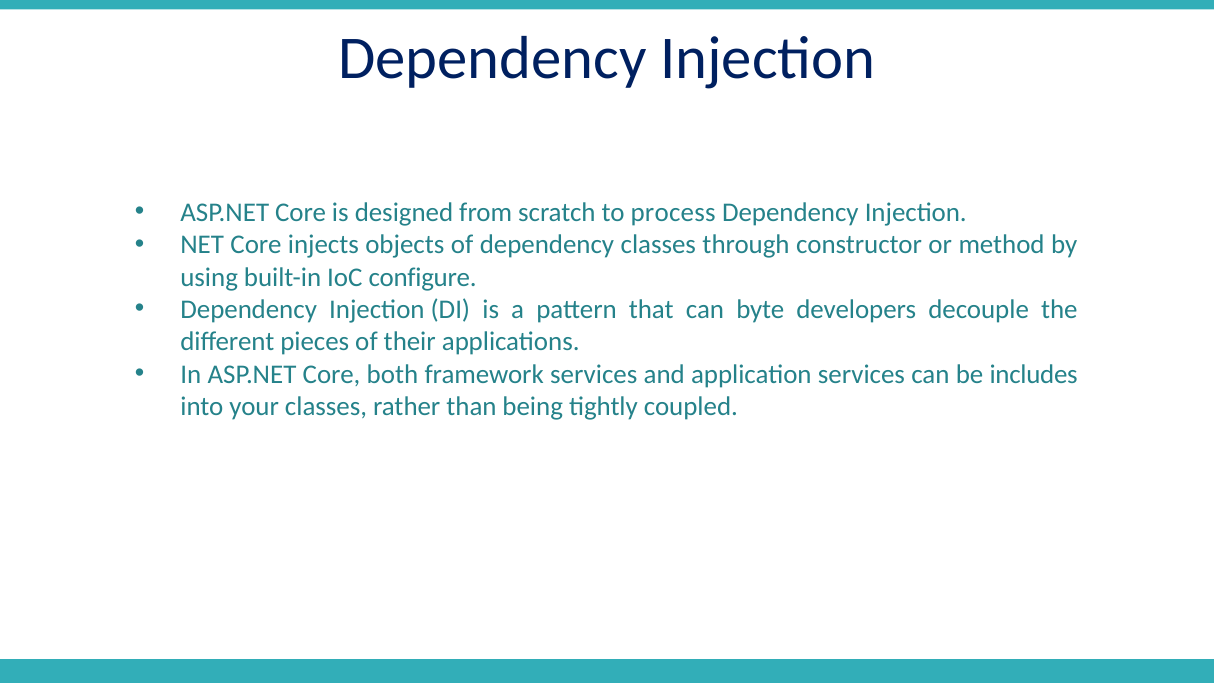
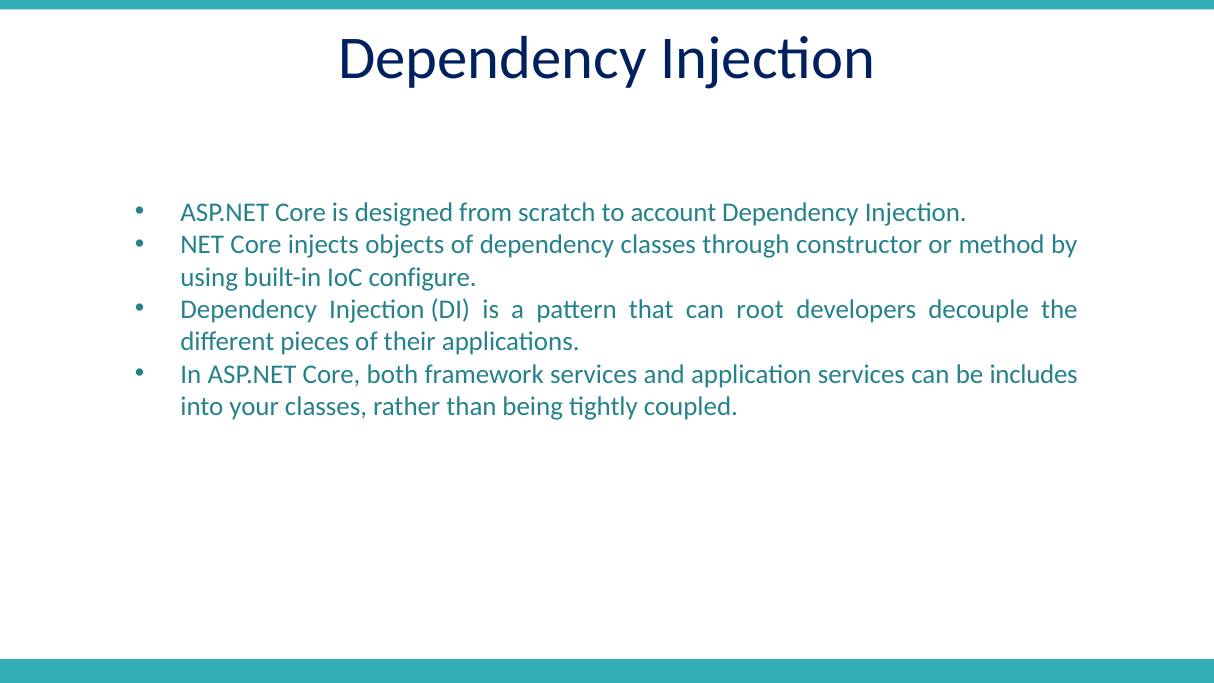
process: process -> account (673, 212)
byte: byte -> root (760, 310)
